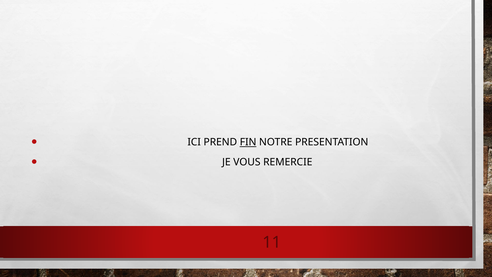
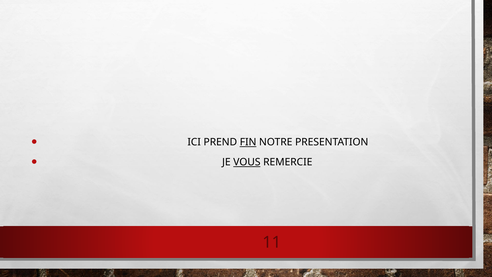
VOUS underline: none -> present (247, 162)
